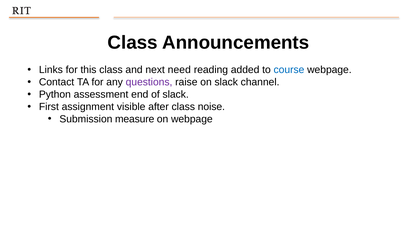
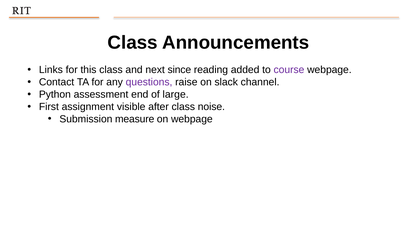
need: need -> since (179, 70)
course colour: blue -> purple (289, 70)
of slack: slack -> large (176, 94)
